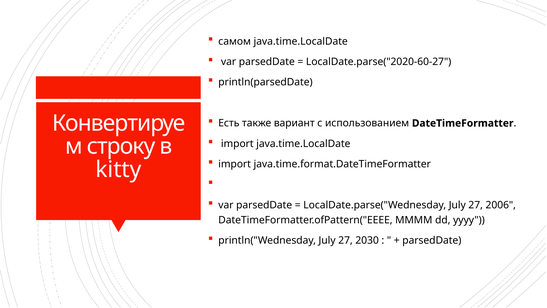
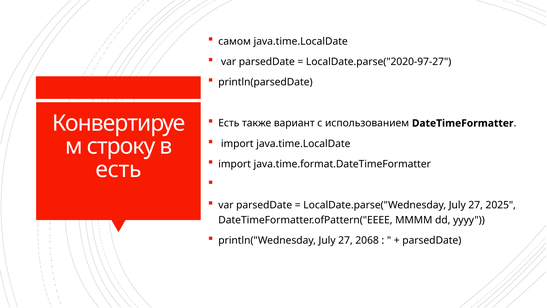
LocalDate.parse("2020-60-27: LocalDate.parse("2020-60-27 -> LocalDate.parse("2020-97-27 (379, 62)
kitty: kitty -> есть (118, 170)
2006: 2006 -> 2025 (501, 205)
2030: 2030 -> 2068 (367, 240)
